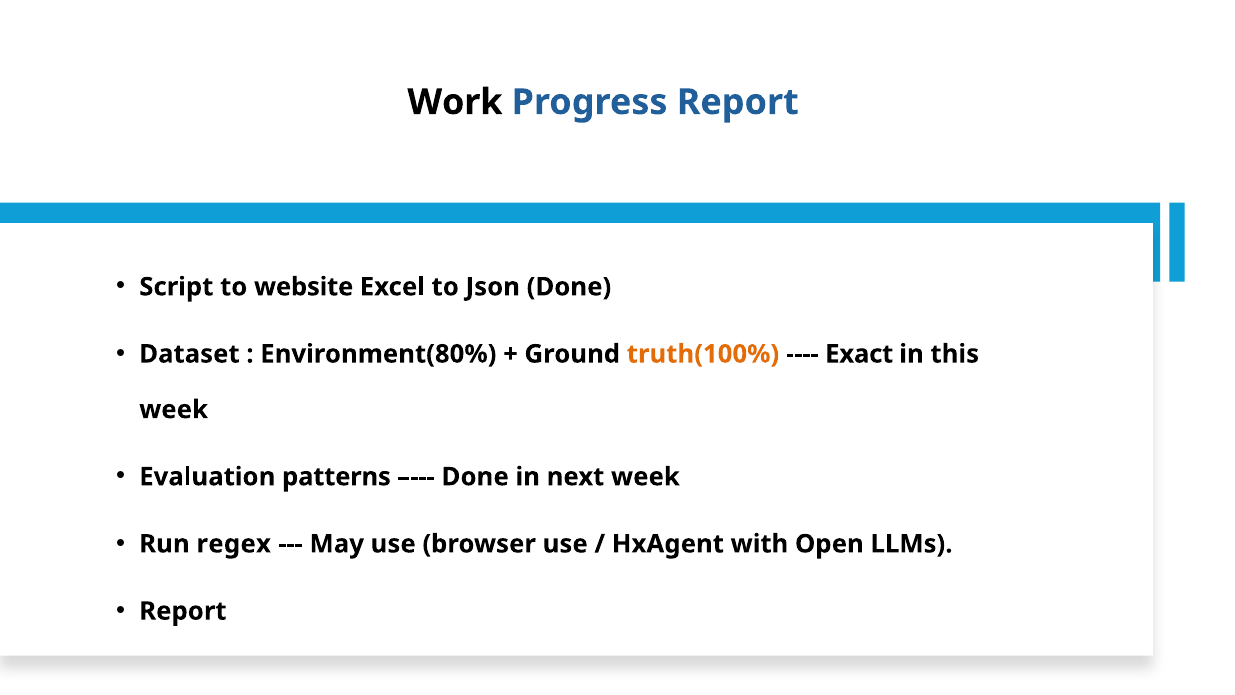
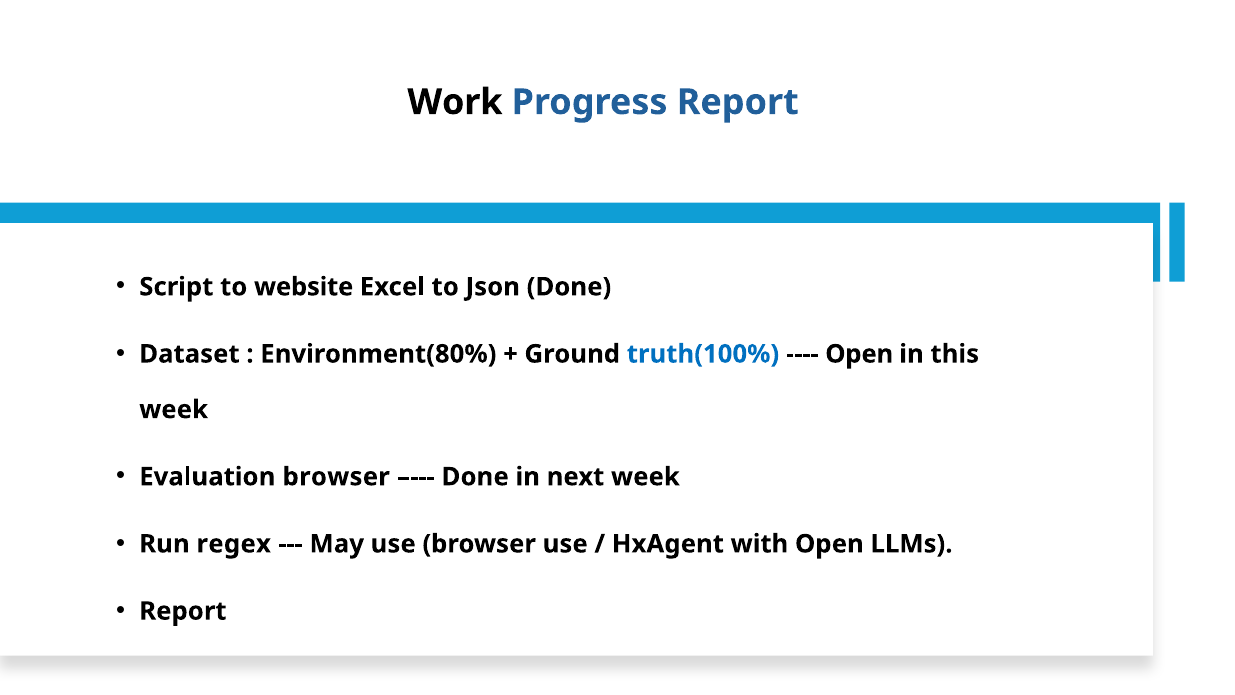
truth(100% colour: orange -> blue (703, 354)
Exact: Exact -> Open (859, 354)
Evaluation patterns: patterns -> browser (336, 477)
